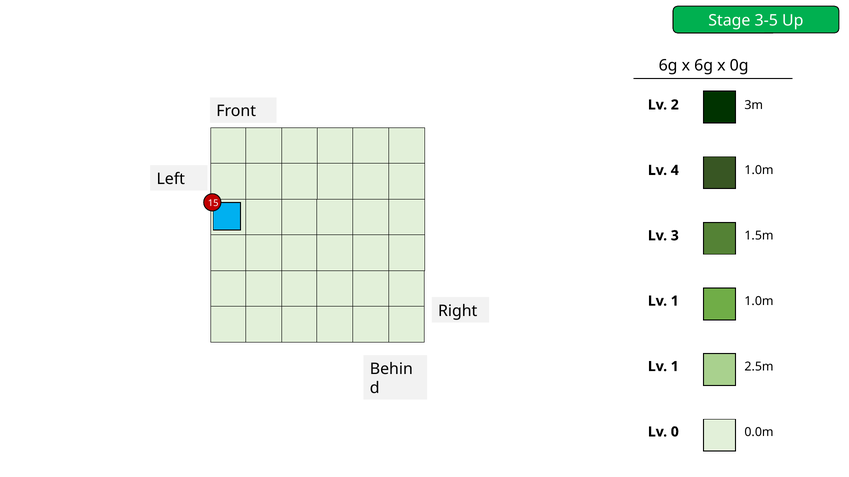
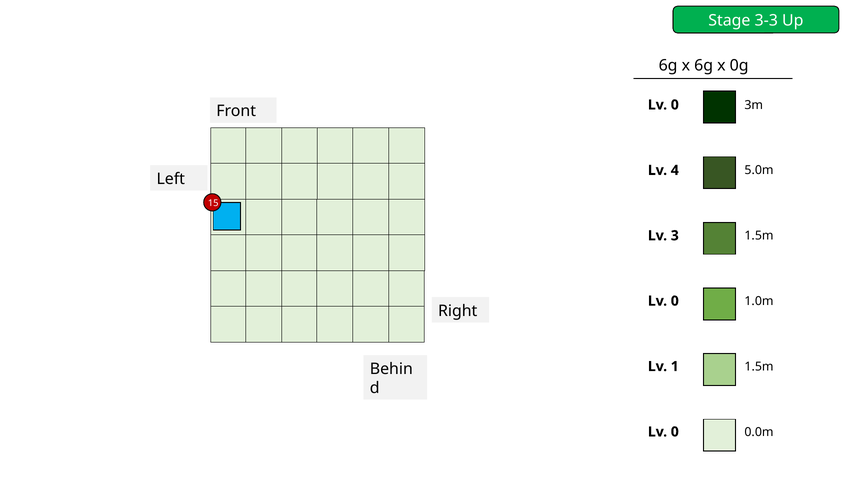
3-5: 3-5 -> 3-3 (766, 21)
2: 2 -> 0 (675, 105)
1.0m: 1.0m -> 5.0m (759, 171)
1: 1 -> 0 (675, 301)
2.5m: 2.5m -> 1.5m (759, 367)
